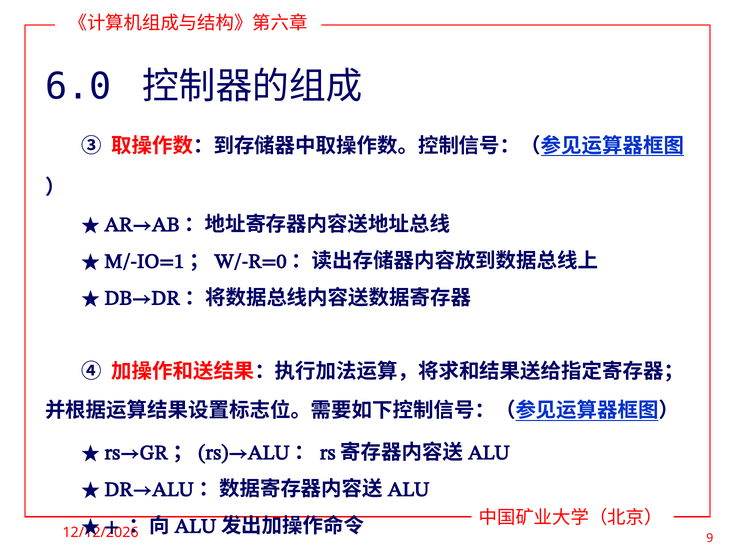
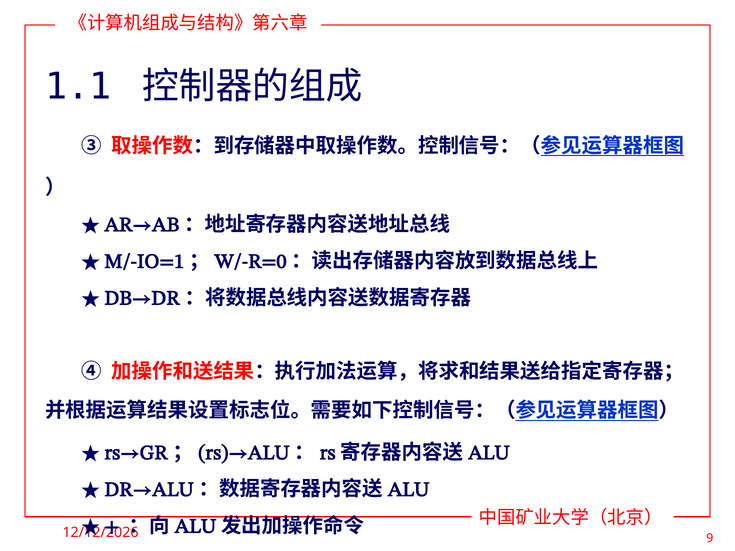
6.0: 6.0 -> 1.1 (78, 87)
